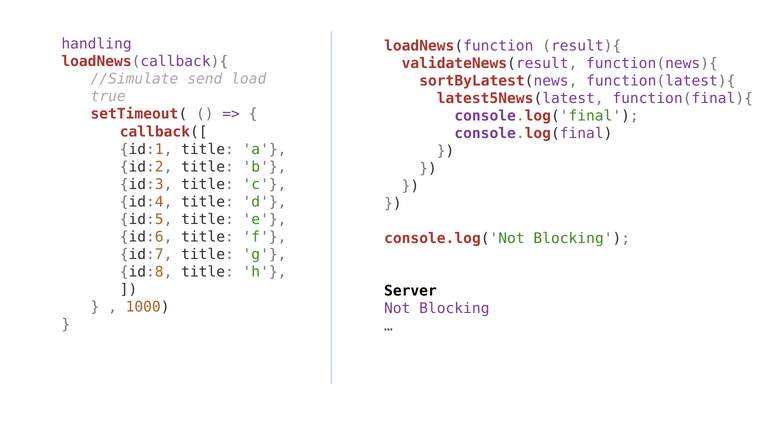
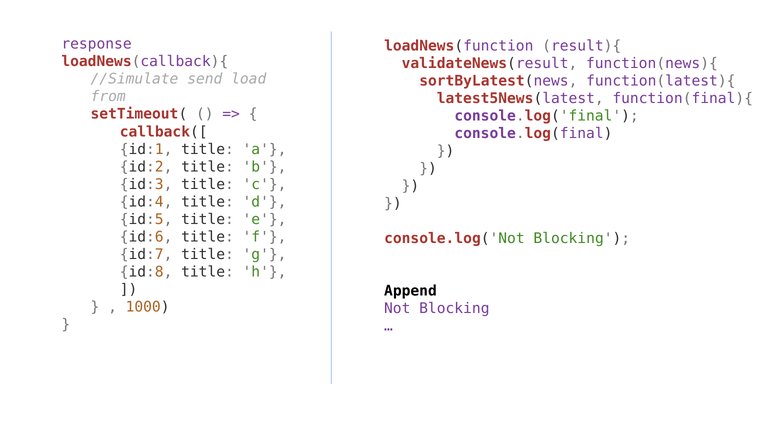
handling: handling -> response (97, 44)
true: true -> from (108, 97)
Server: Server -> Append (410, 291)
